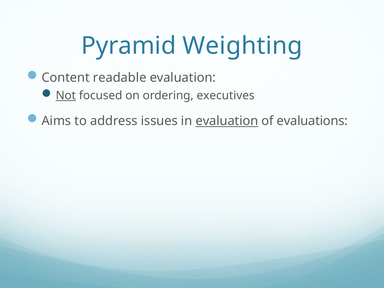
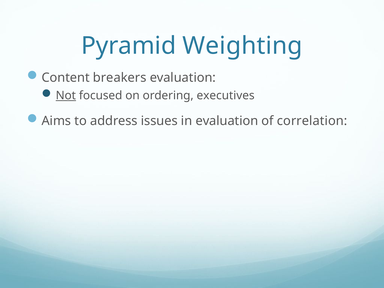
readable: readable -> breakers (120, 78)
evaluation underline: present -> none (227, 121)
evaluations: evaluations -> correlation (312, 121)
